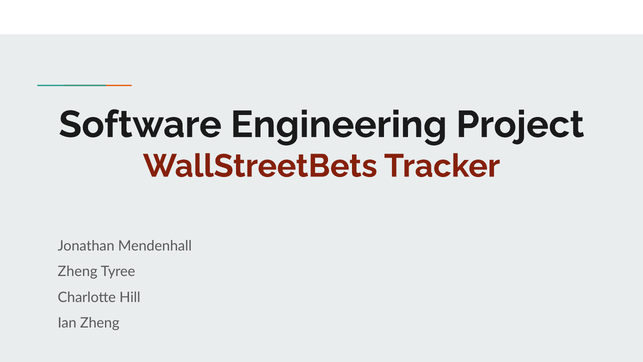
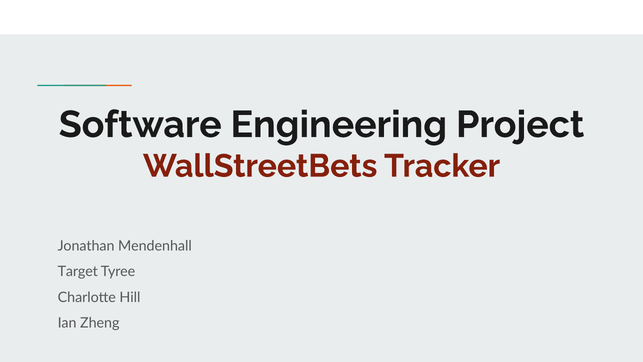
Zheng: Zheng -> Target (78, 271)
